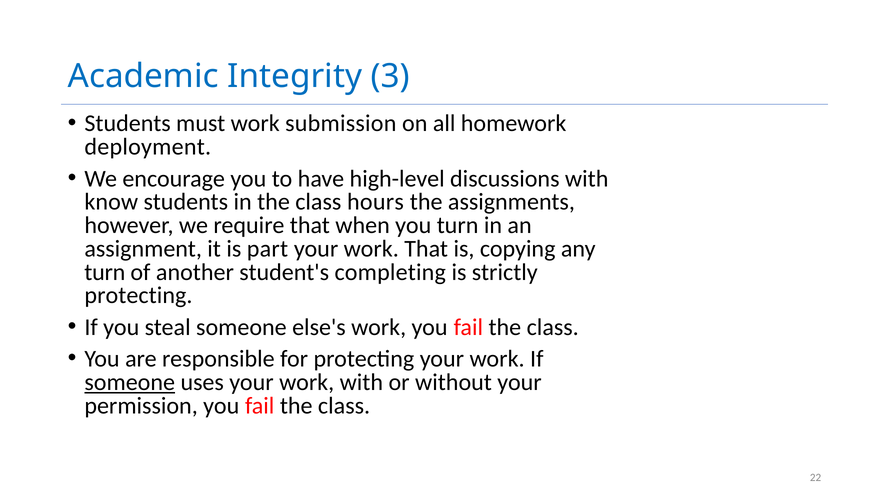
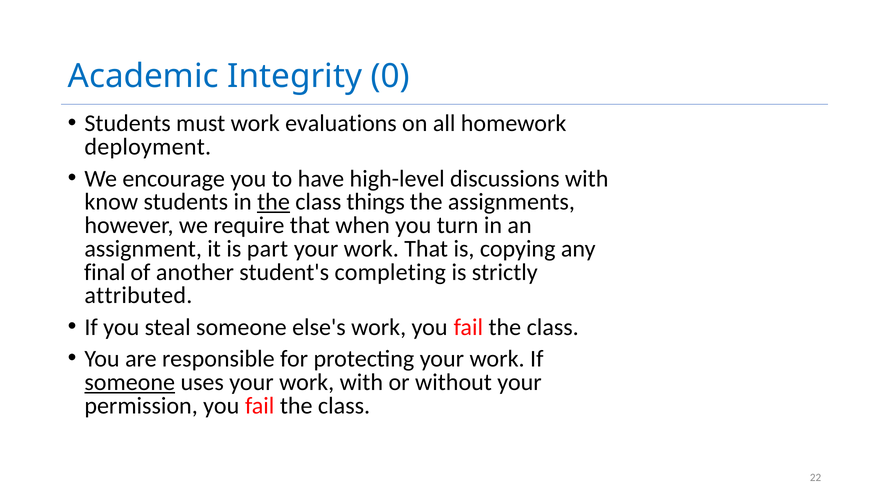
3: 3 -> 0 (390, 76)
submission: submission -> evaluations (341, 123)
the underline: none -> present (274, 202)
hours: hours -> things (376, 202)
turn: turn -> final (105, 272)
protecting: protecting -> attributed (138, 296)
